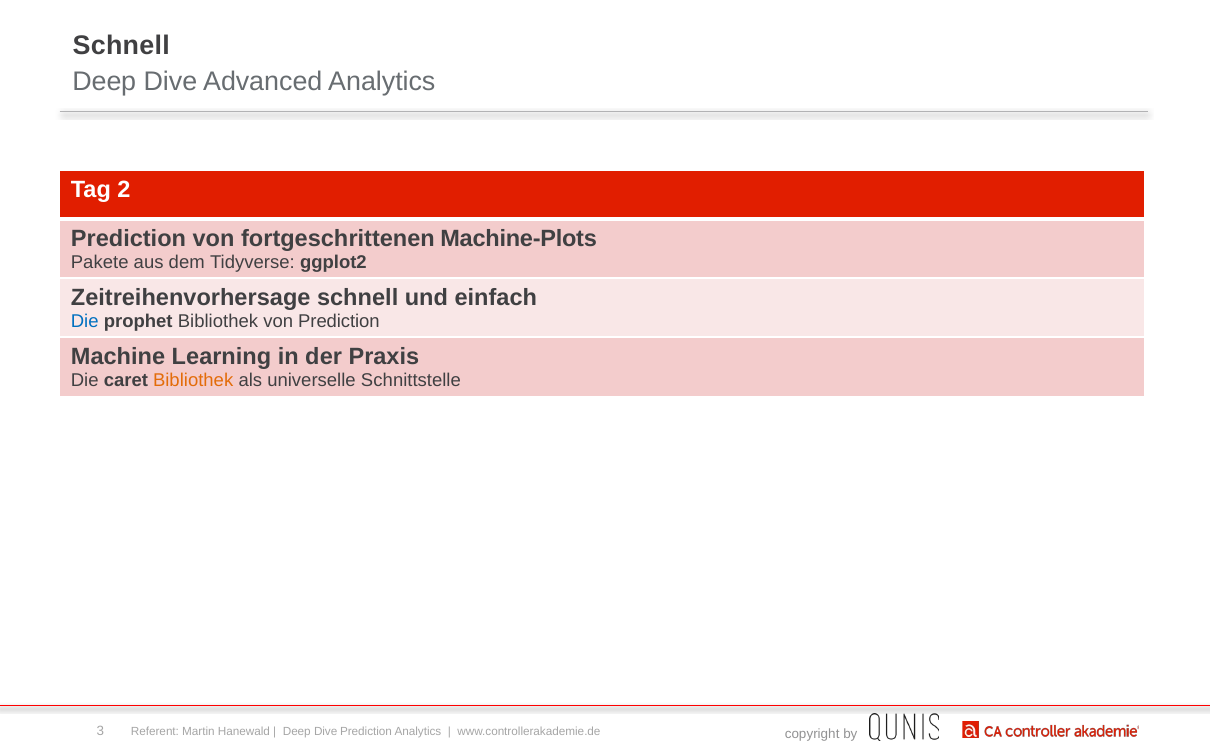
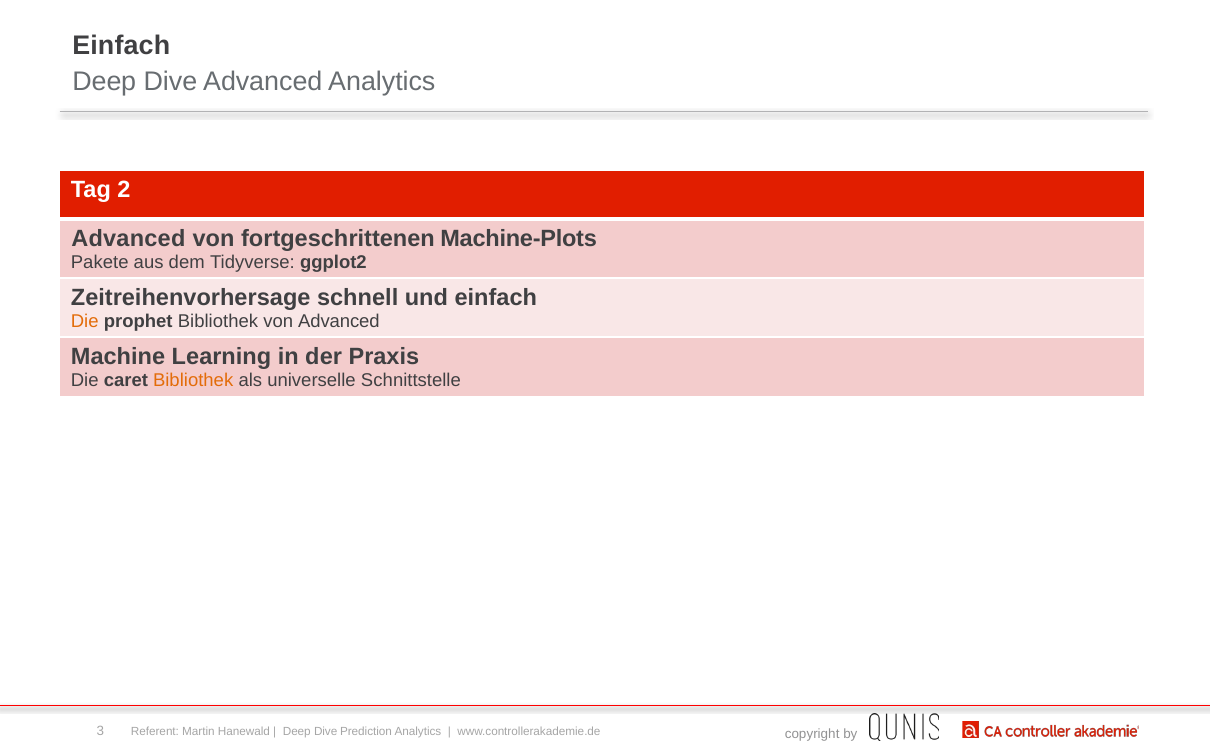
Schnell: Schnell -> Einfach (121, 46)
Prediction: Prediction -> Advanced (128, 239)
Die colour: blue -> orange (85, 321)
von Prediction: Prediction -> Advanced (339, 321)
